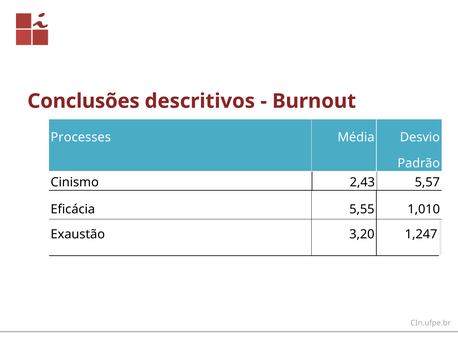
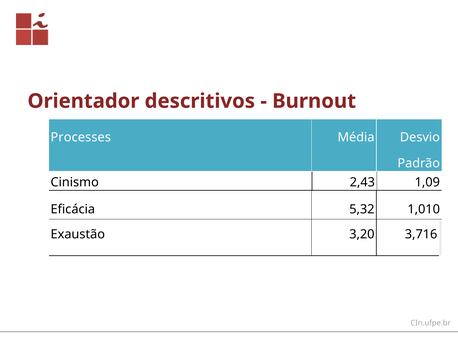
Conclusões: Conclusões -> Orientador (83, 101)
5,57: 5,57 -> 1,09 (427, 183)
5,55: 5,55 -> 5,32 (362, 210)
1,247: 1,247 -> 3,716 (421, 235)
